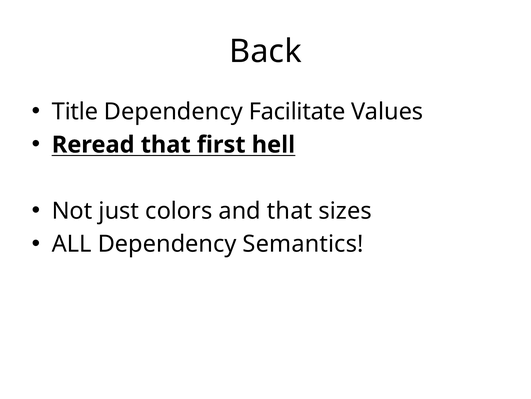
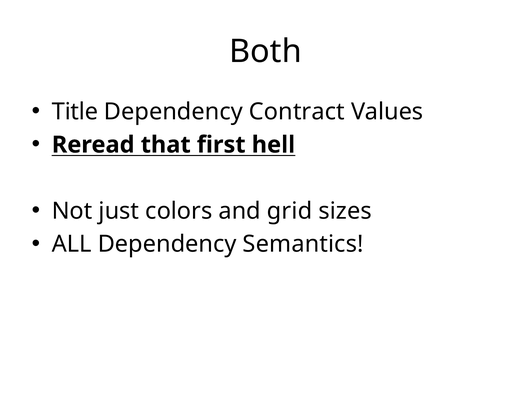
Back: Back -> Both (265, 51)
Facilitate: Facilitate -> Contract (297, 111)
and that: that -> grid (290, 211)
